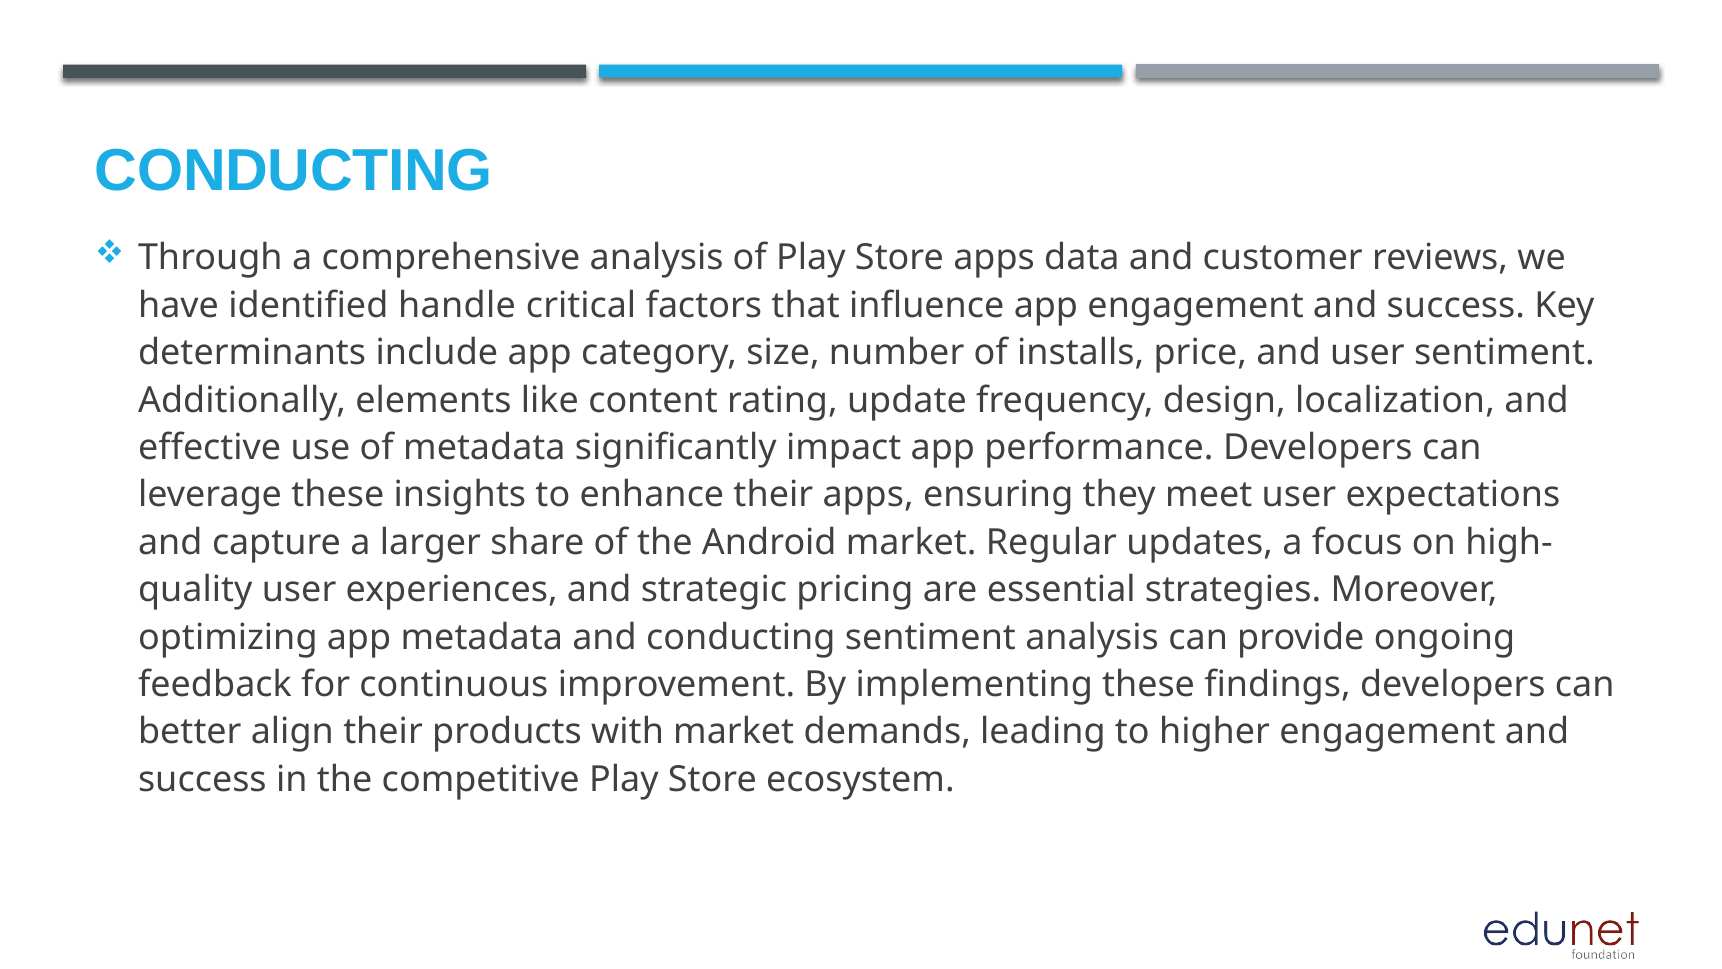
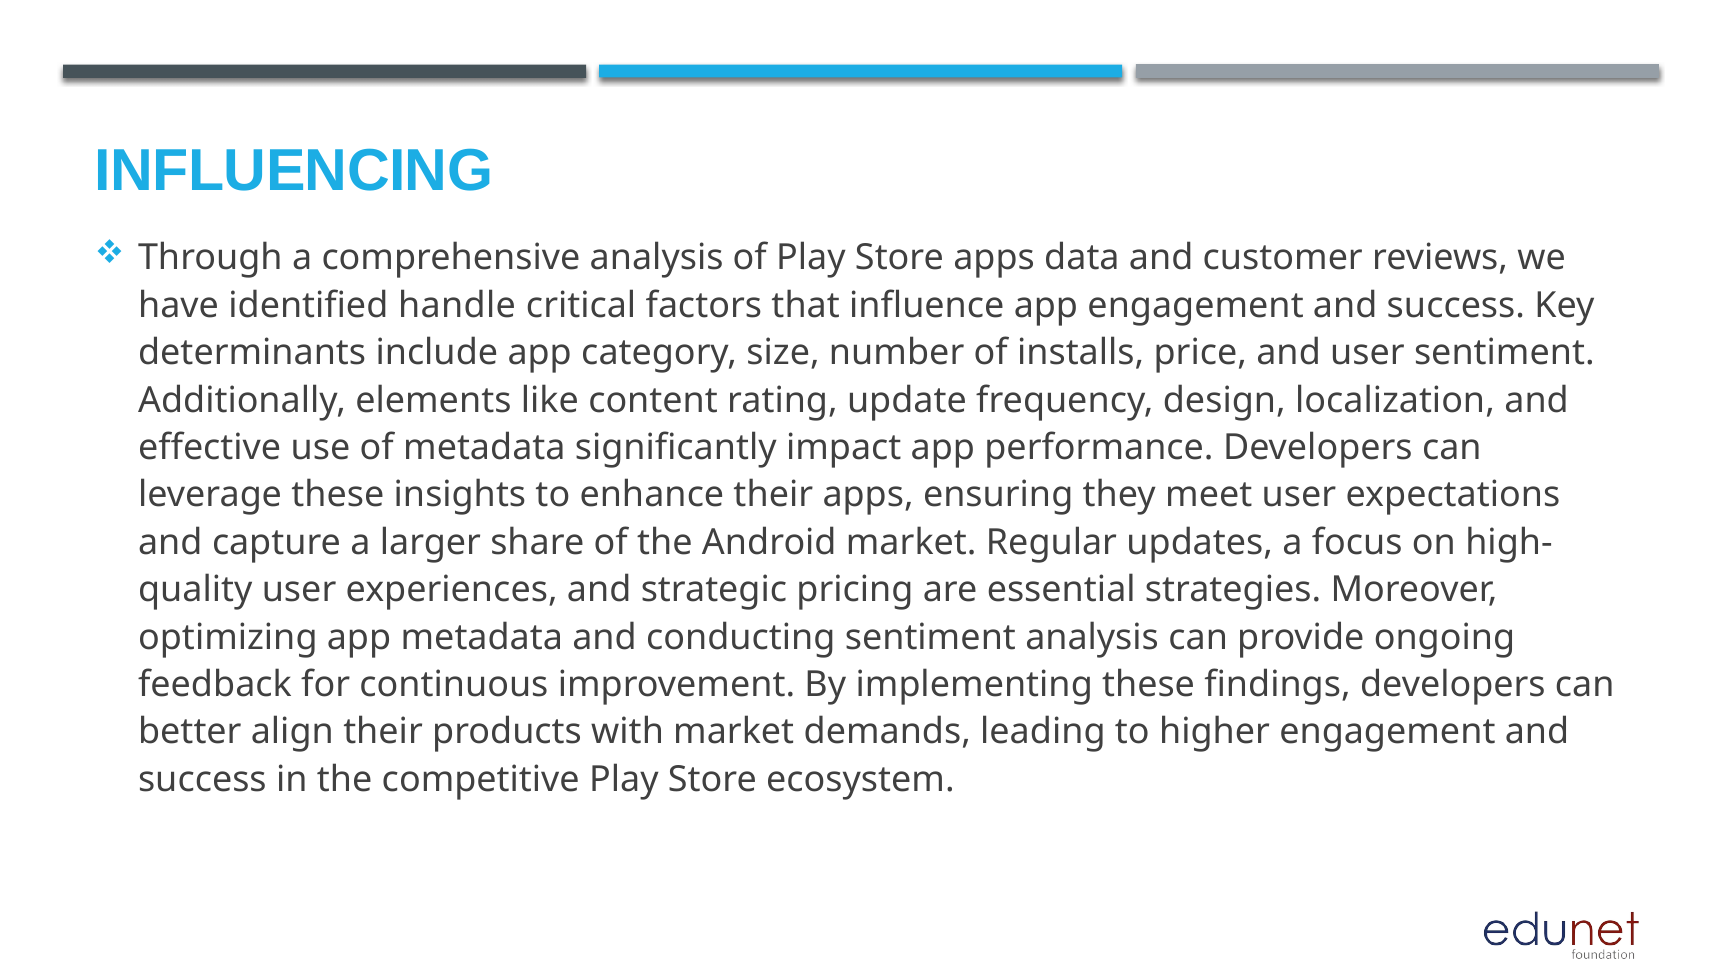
CONDUCTING: CONDUCTING -> INFLUENCING (294, 171)
